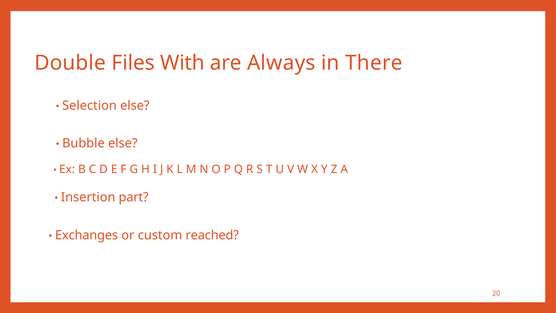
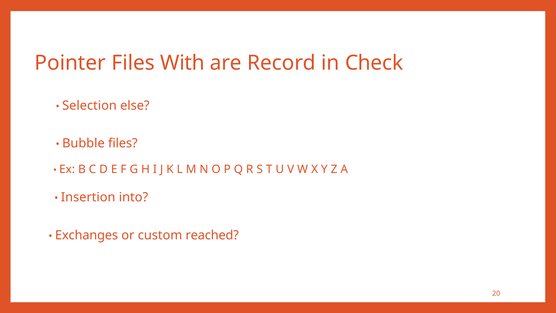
Double: Double -> Pointer (70, 63)
Always: Always -> Record (281, 63)
There: There -> Check (374, 63)
Bubble else: else -> files (123, 143)
part: part -> into (133, 197)
